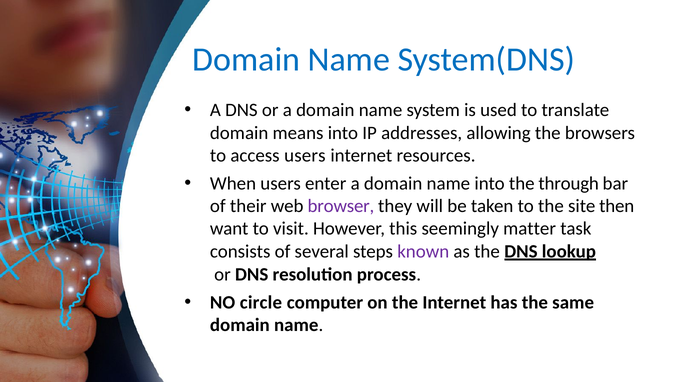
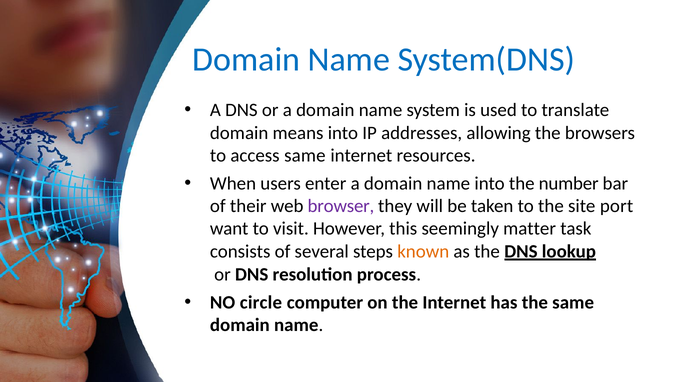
access users: users -> same (305, 156)
through: through -> number (569, 184)
then: then -> port (617, 206)
known colour: purple -> orange (423, 252)
